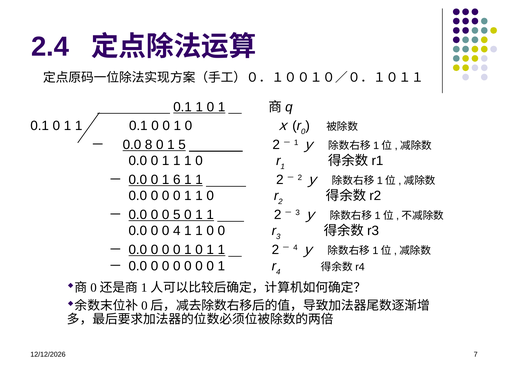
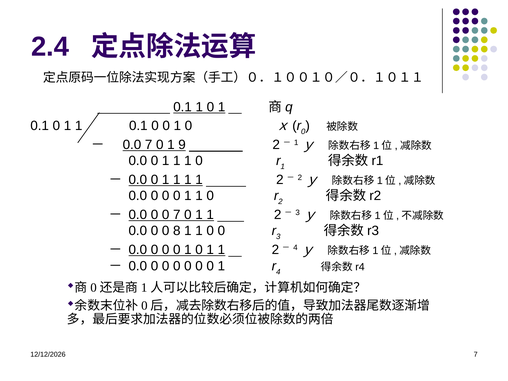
0.0 8: 8 -> 7 (149, 145)
1 5: 5 -> 9 (182, 145)
6: 6 -> 1 (177, 180)
0 5: 5 -> 7 (177, 215)
0 4: 4 -> 8 (177, 231)
